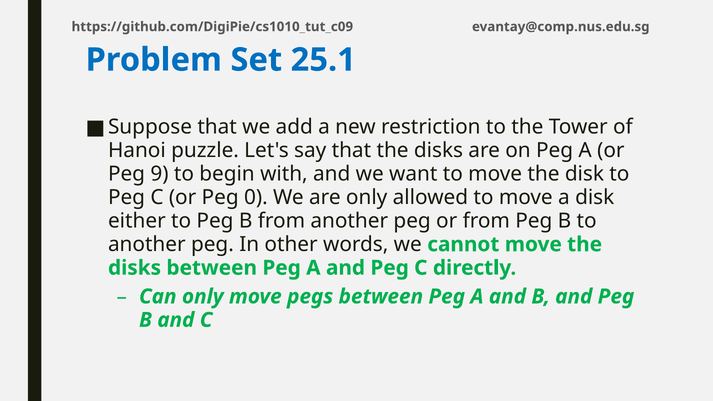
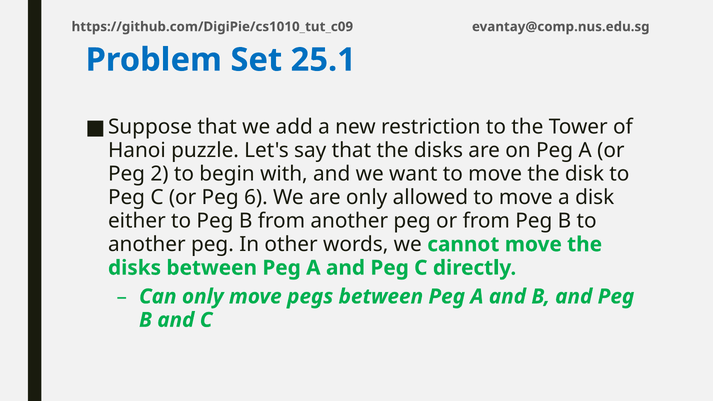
9: 9 -> 2 (159, 174)
0: 0 -> 6 (256, 197)
